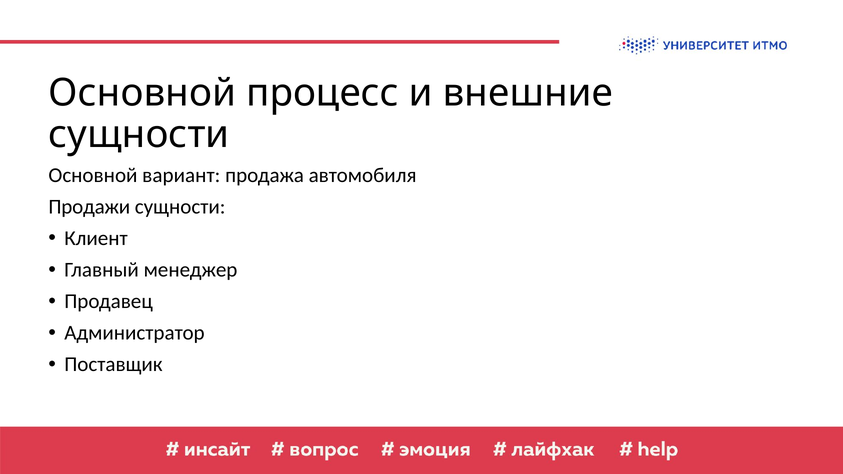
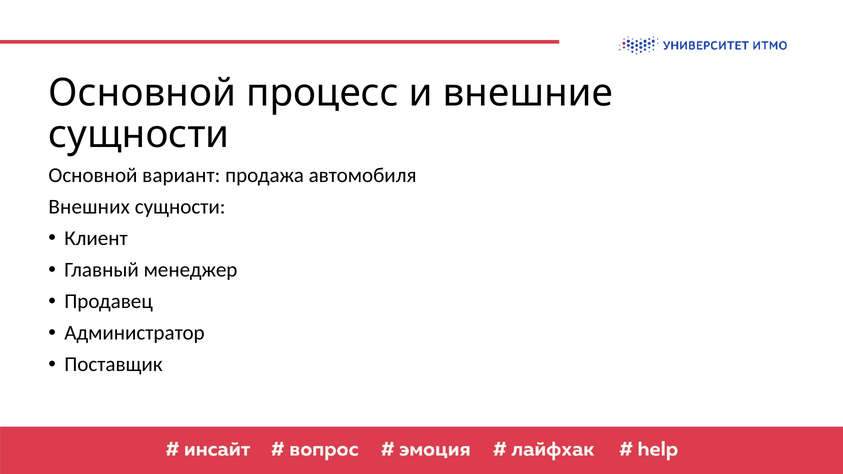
Продажи: Продажи -> Внешних (89, 207)
